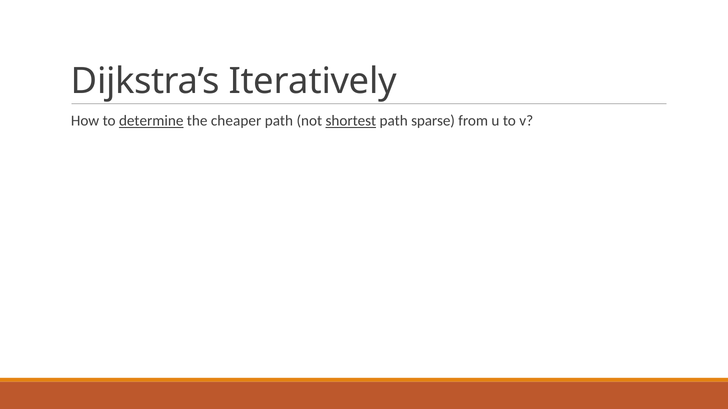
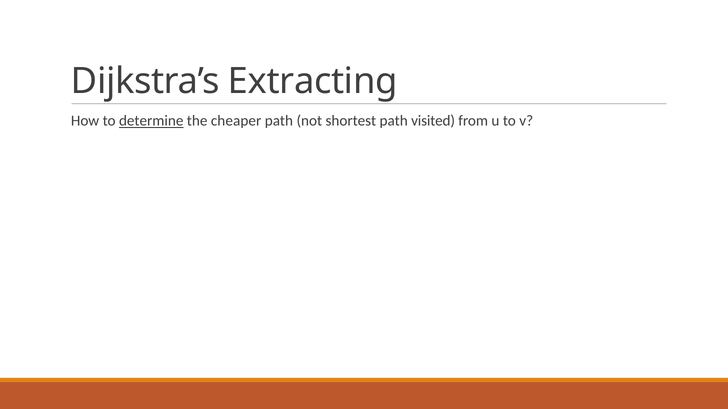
Iteratively: Iteratively -> Extracting (313, 82)
shortest underline: present -> none (351, 121)
sparse: sparse -> visited (433, 121)
